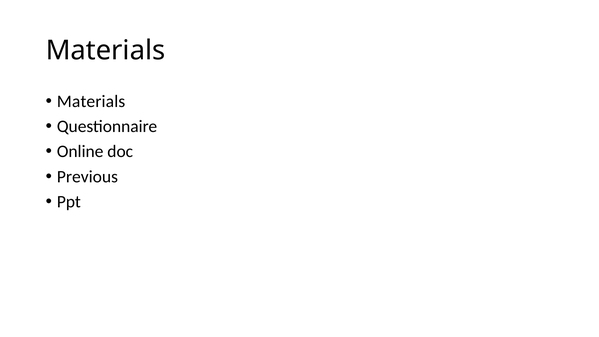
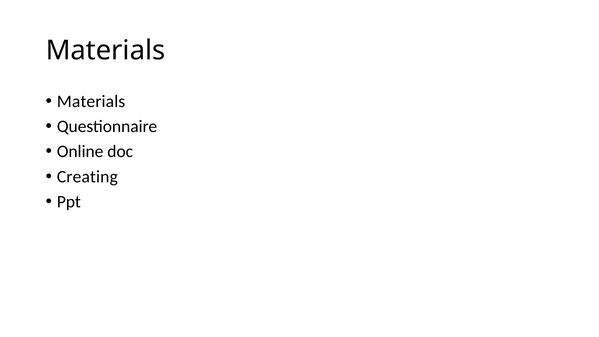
Previous: Previous -> Creating (87, 177)
